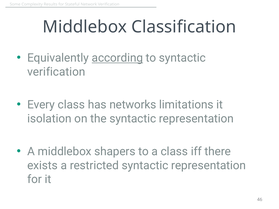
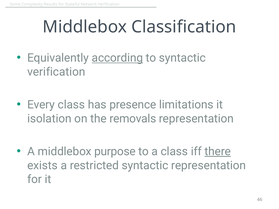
networks: networks -> presence (133, 105)
the syntactic: syntactic -> removals (133, 119)
shapers: shapers -> purpose (115, 152)
there underline: none -> present (218, 152)
